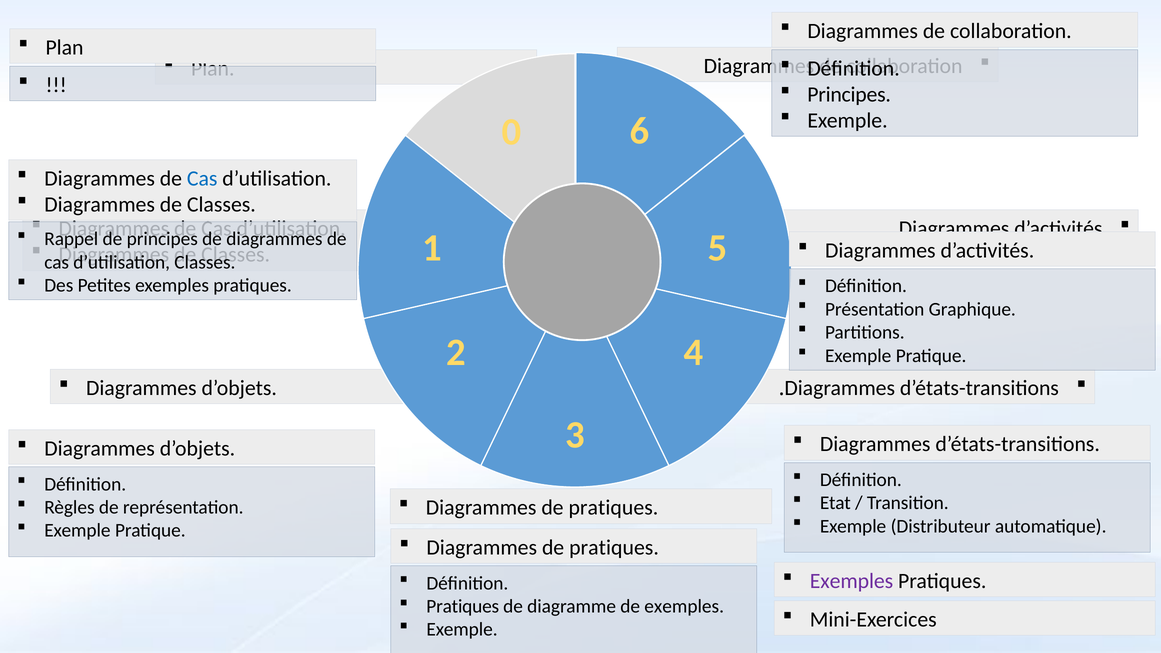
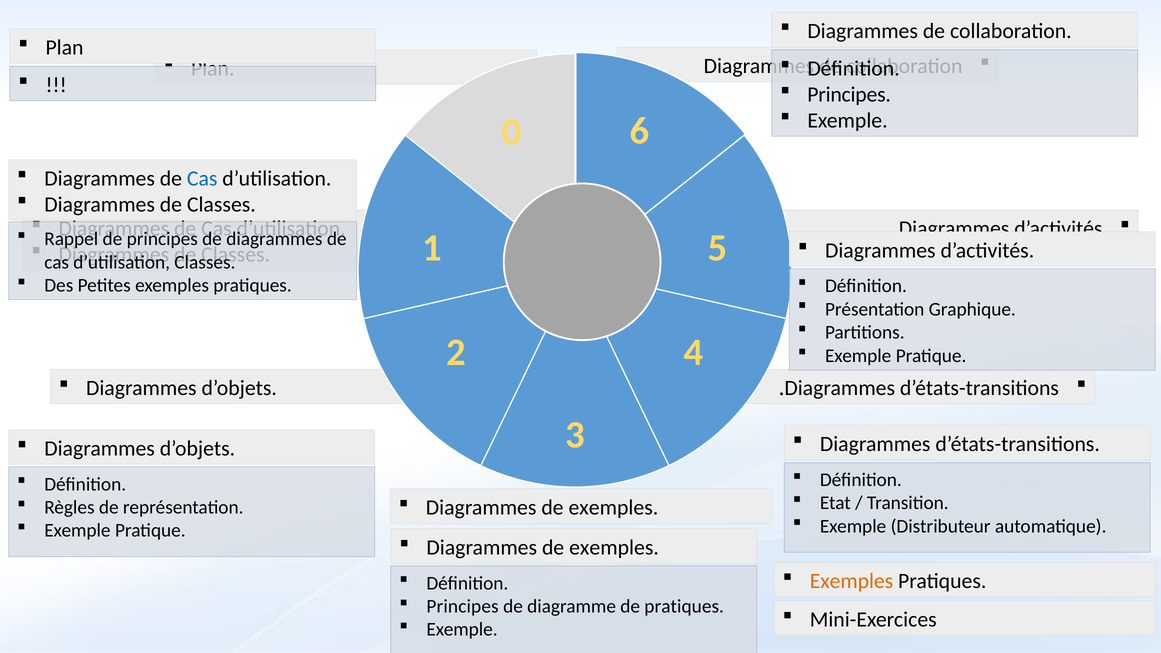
pratiques: pratiques -> exemples (613, 508)
pratiques: pratiques -> exemples (614, 548)
Exemples colour: purple -> orange (852, 581)
Pratiques: Pratiques -> Principes (463, 606)
de exemples: exemples -> pratiques (684, 606)
